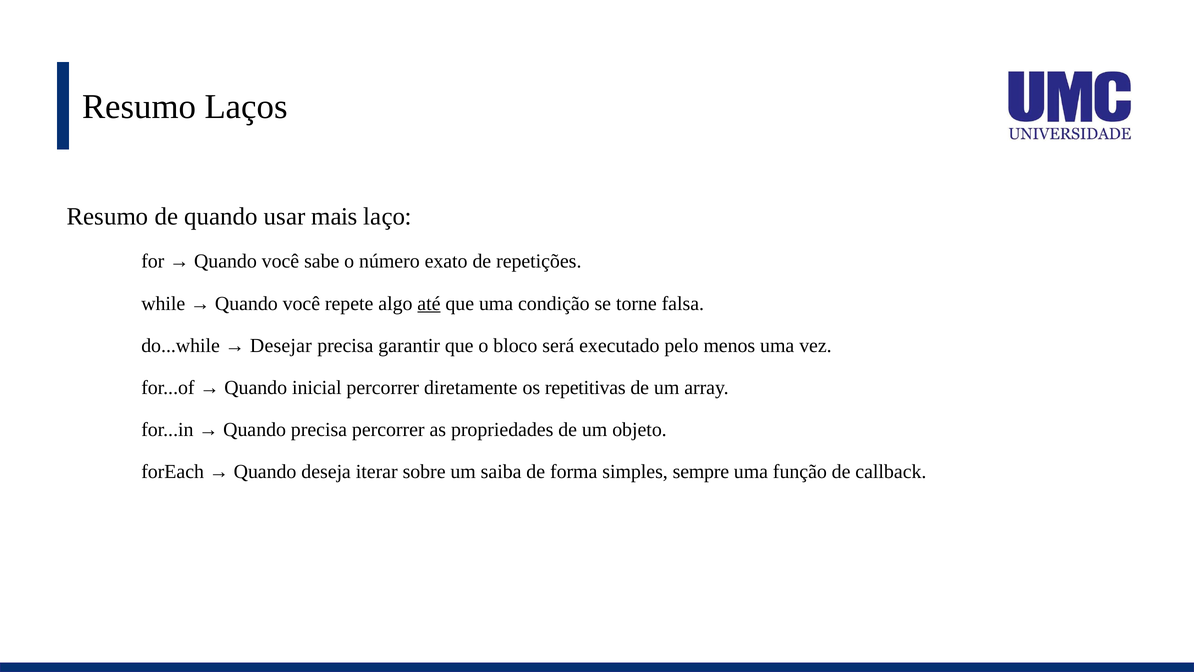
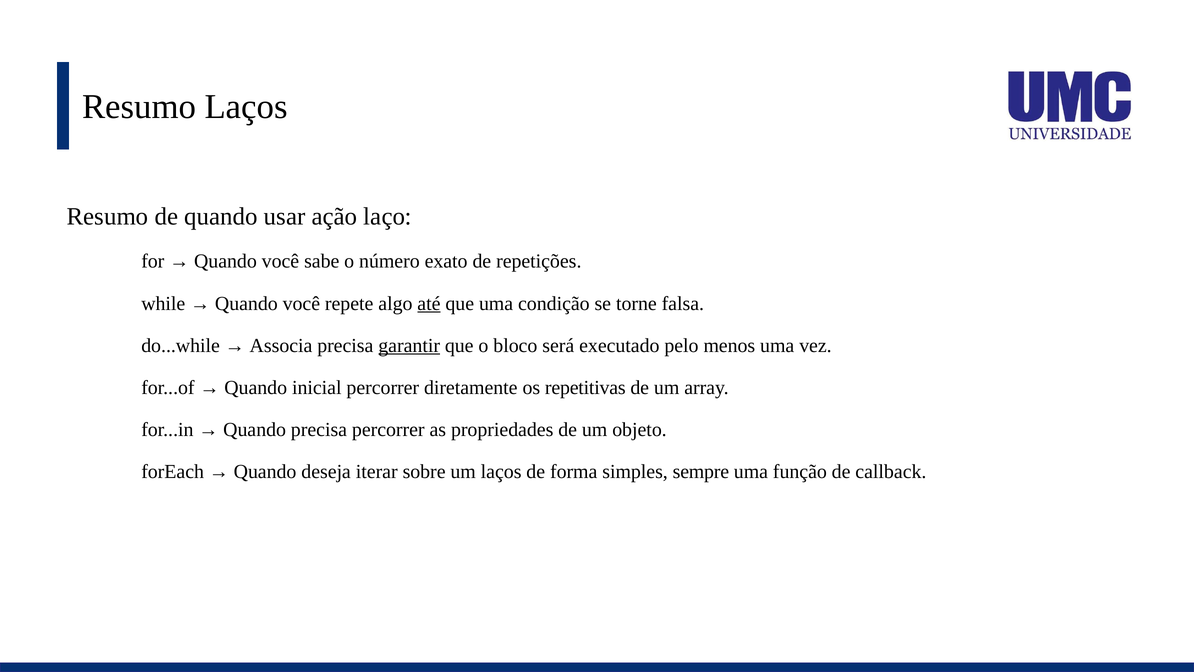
mais: mais -> ação (334, 217)
Desejar: Desejar -> Associa (281, 345)
garantir underline: none -> present (409, 345)
um saiba: saiba -> laços (501, 471)
